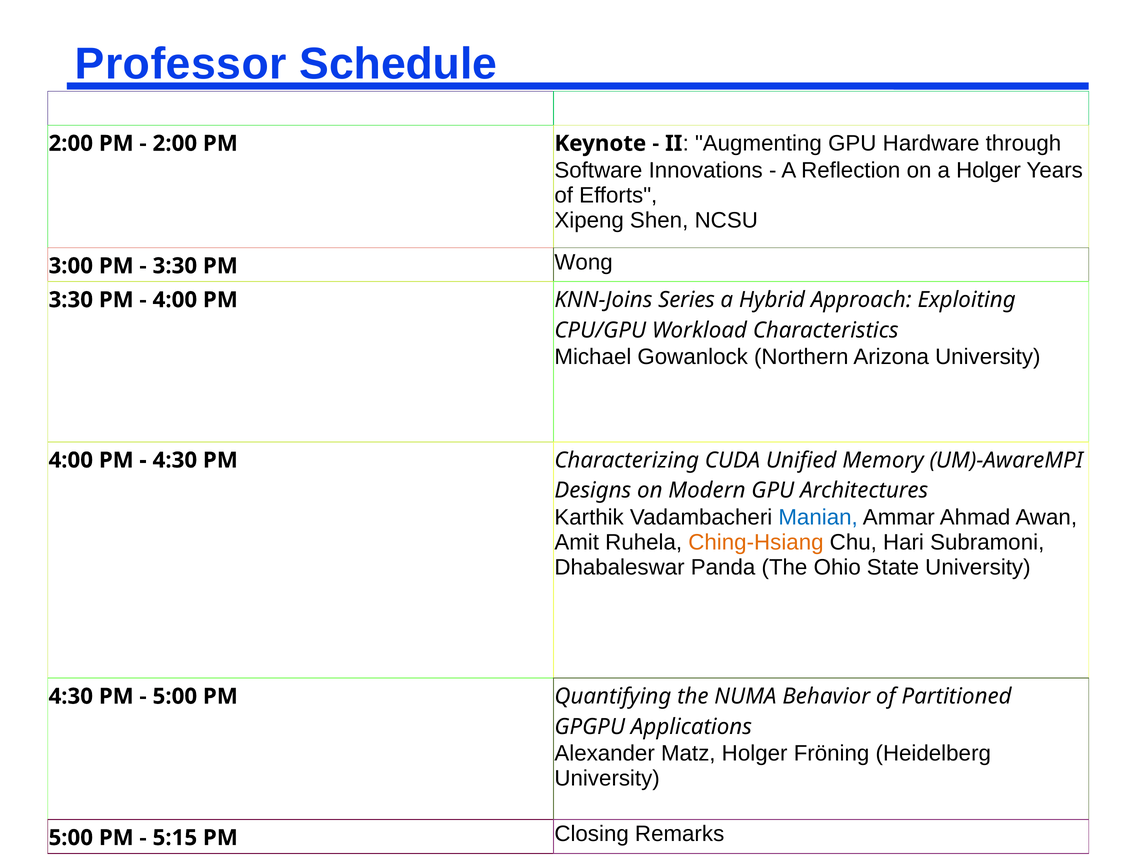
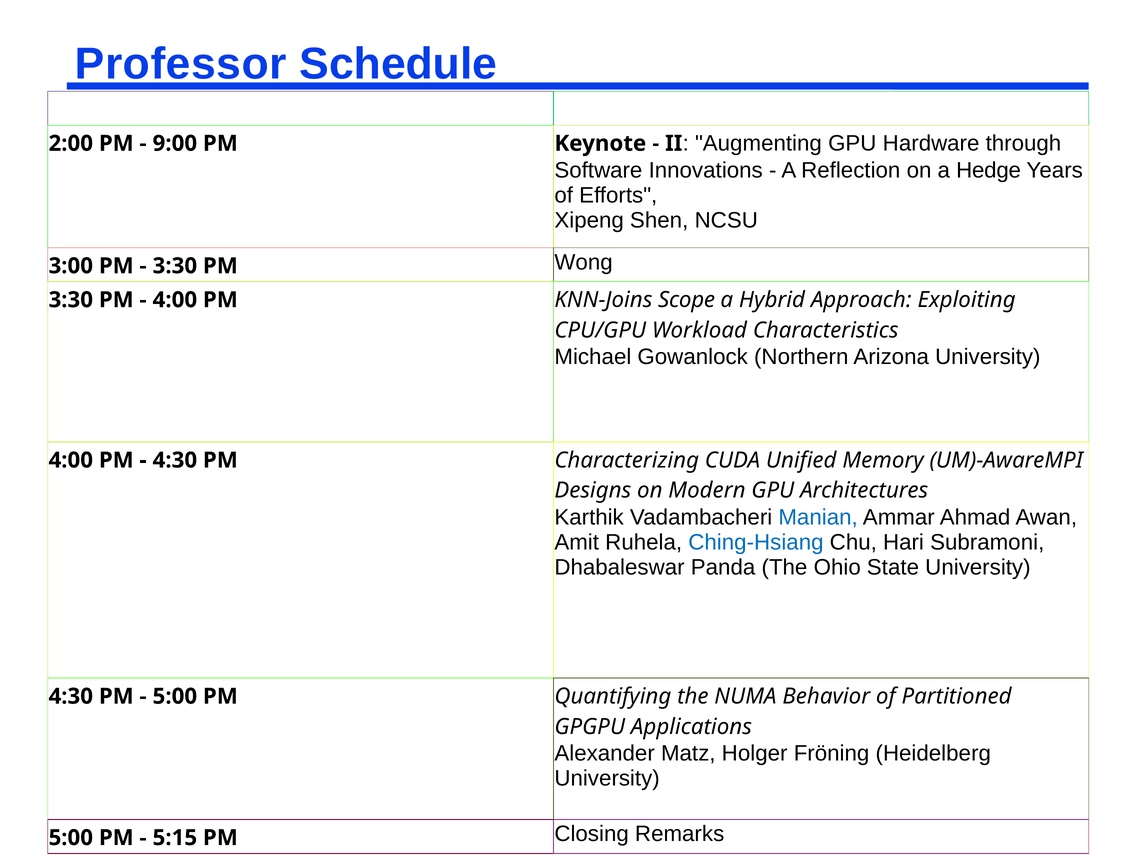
2:00: 2:00 -> 9:00 (175, 143)
a Holger: Holger -> Hedge (989, 170)
Series: Series -> Scope (687, 300)
Ching-Hsiang colour: orange -> blue (756, 542)
